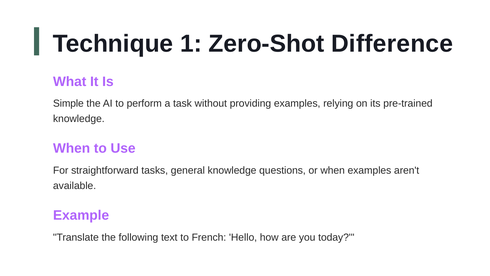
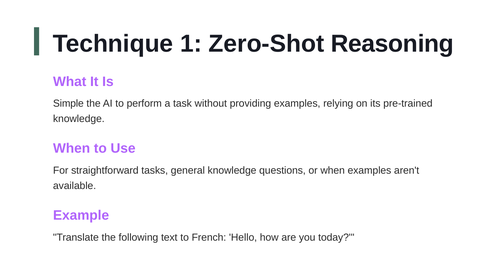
Difference: Difference -> Reasoning (392, 44)
